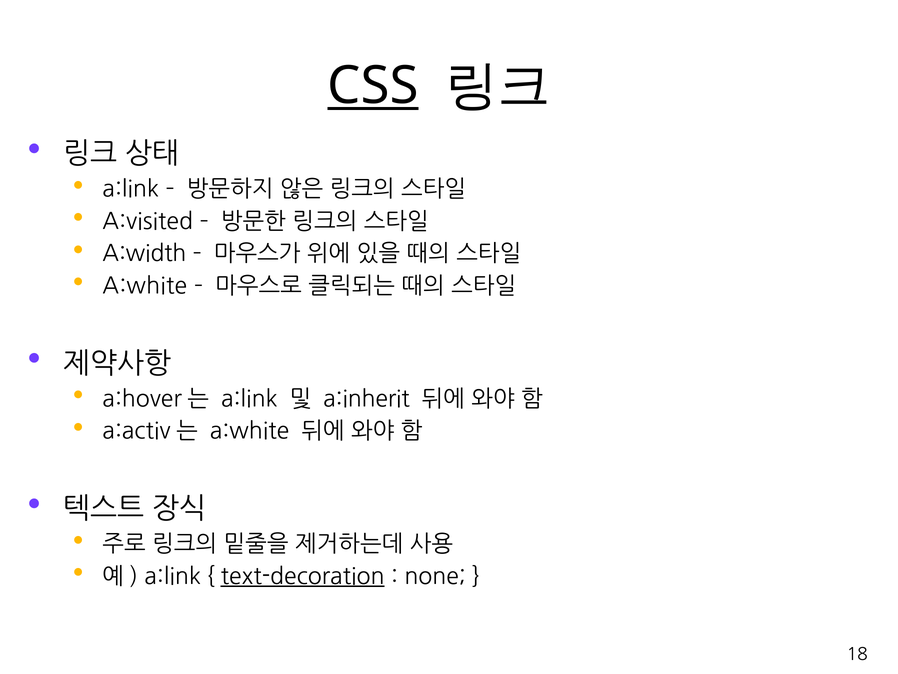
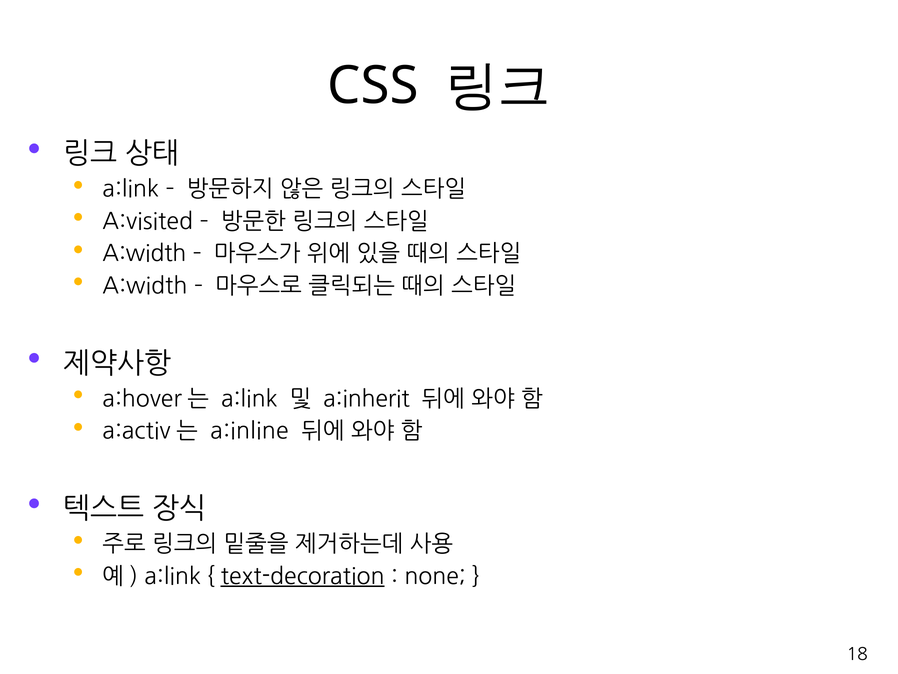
CSS underline: present -> none (373, 86)
A:white: A:white -> A:width (145, 286)
a:white: a:white -> a:inline (249, 431)
